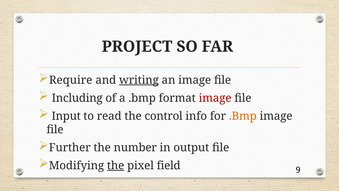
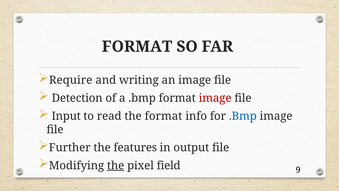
PROJECT: PROJECT -> FORMAT (137, 47)
writing underline: present -> none (139, 80)
Including: Including -> Detection (77, 98)
the control: control -> format (163, 116)
.Bmp colour: orange -> blue (243, 116)
number: number -> features (135, 147)
